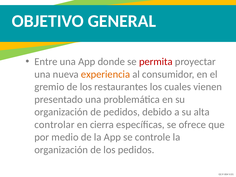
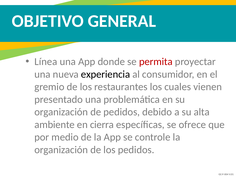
Entre: Entre -> Línea (46, 62)
experiencia colour: orange -> black (106, 74)
controlar: controlar -> ambiente (55, 125)
